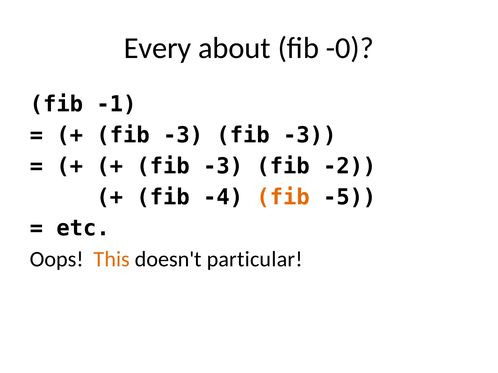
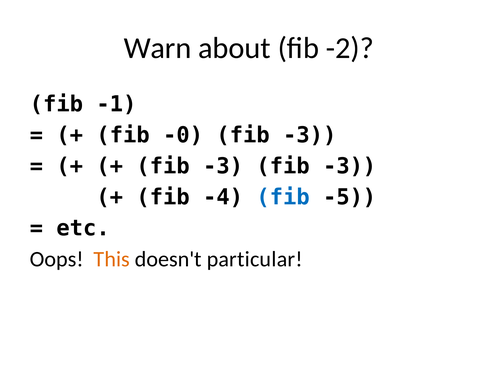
Every: Every -> Warn (158, 48)
-0: -0 -> -2 (350, 48)
-3: -3 -> -0 (183, 135)
-3 fib -2: -2 -> -3 (350, 166)
fib colour: orange -> blue (283, 197)
